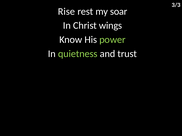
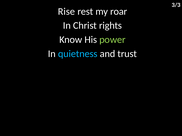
soar: soar -> roar (119, 11)
wings: wings -> rights (110, 26)
quietness colour: light green -> light blue (78, 54)
